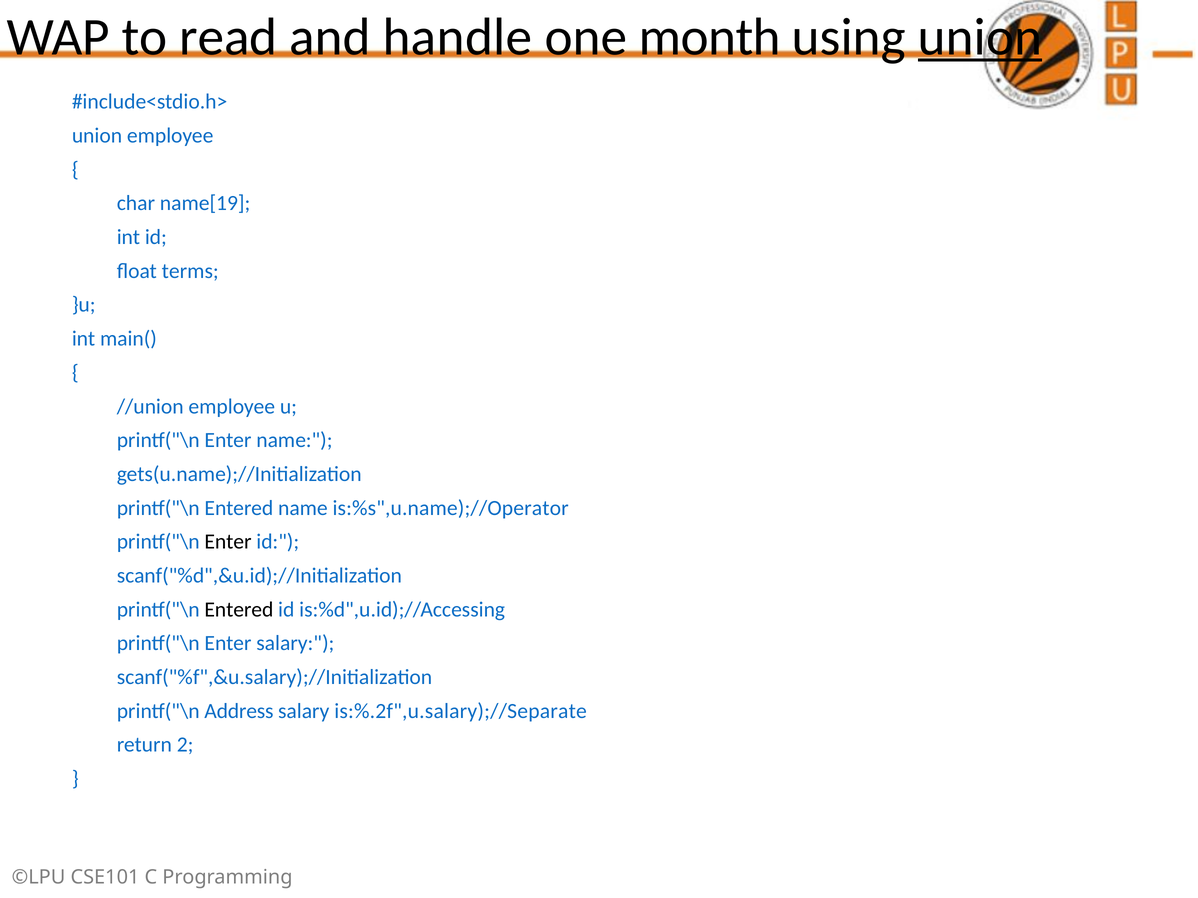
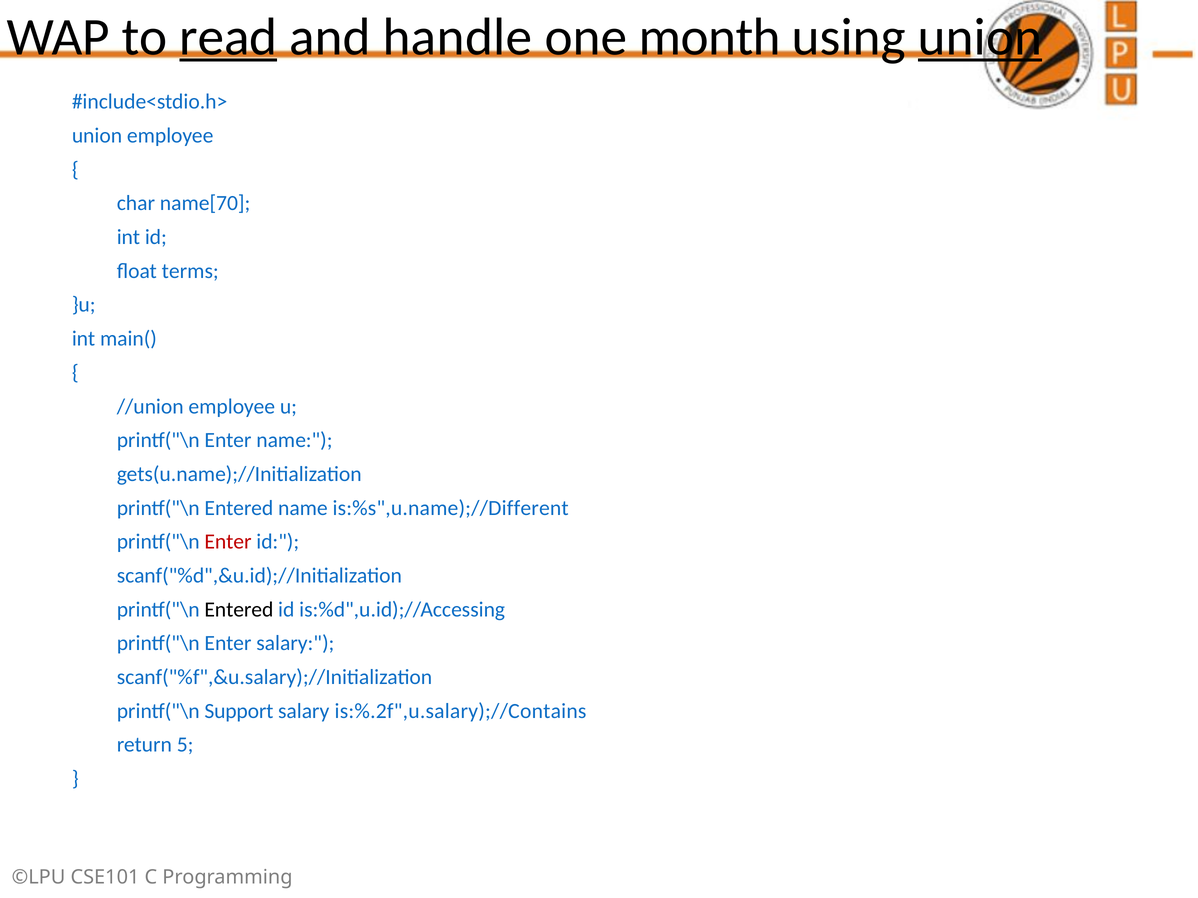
read underline: none -> present (228, 37)
name[19: name[19 -> name[70 (205, 203)
is:%s",u.name);//Operator: is:%s",u.name);//Operator -> is:%s",u.name);//Different (451, 508)
Enter colour: black -> red (228, 542)
Address: Address -> Support (239, 711)
is:%.2f",u.salary);//Separate: is:%.2f",u.salary);//Separate -> is:%.2f",u.salary);//Contains (461, 711)
2: 2 -> 5 (185, 745)
